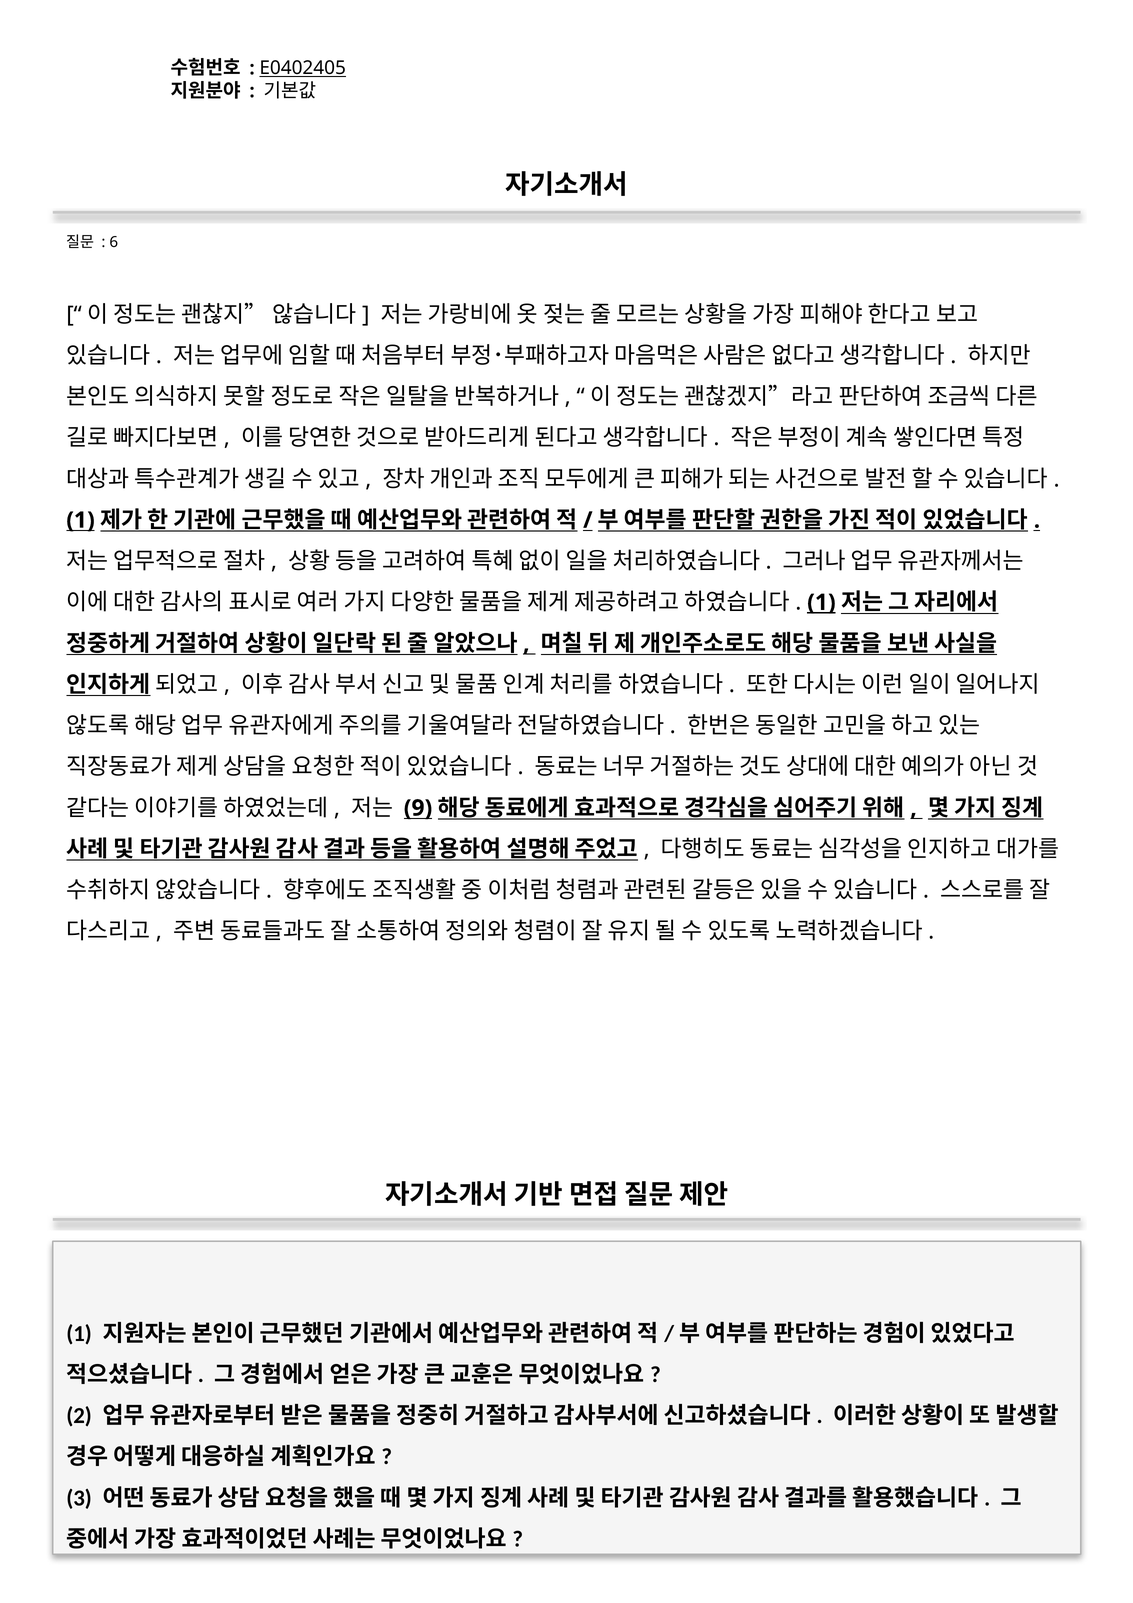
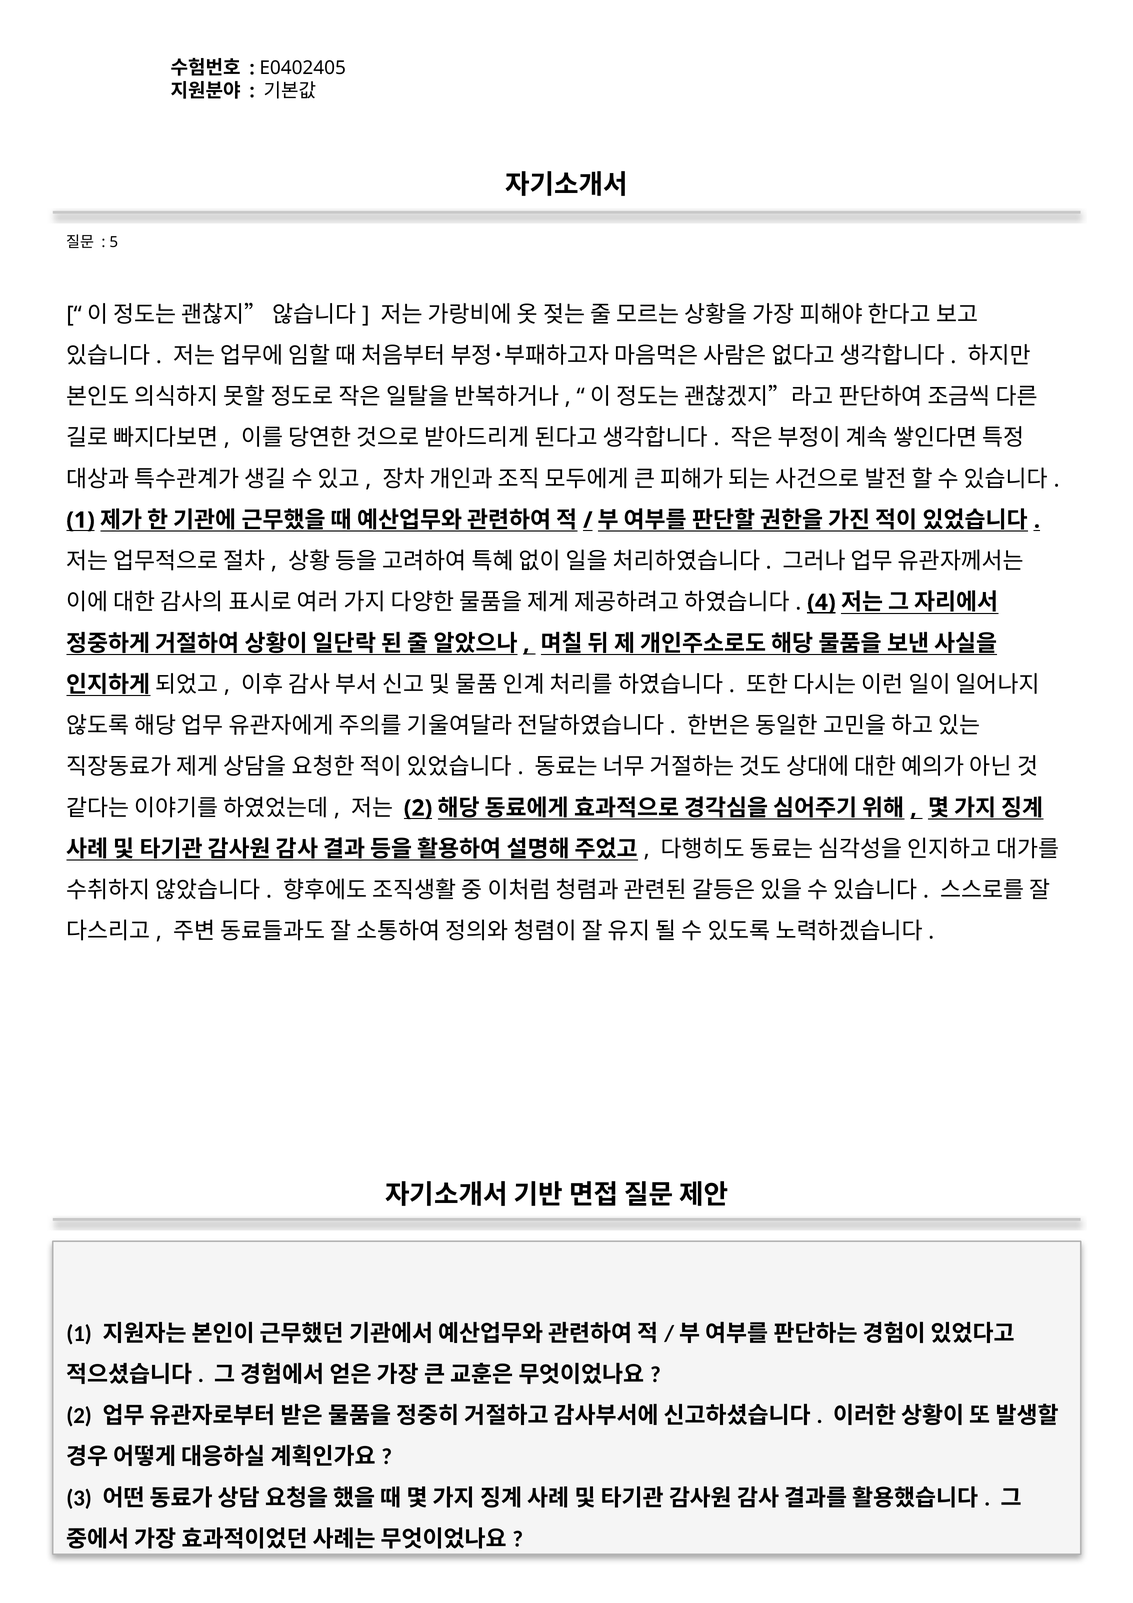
E0402405 underline: present -> none (303, 68)
6: 6 -> 5 (114, 242)
1: 1 -> 4 (821, 602)
9: 9 -> 2 (418, 808)
